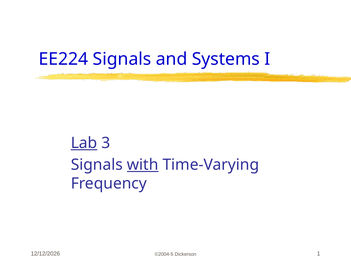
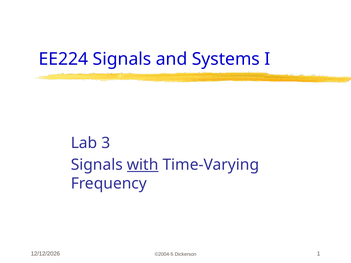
Lab underline: present -> none (84, 143)
